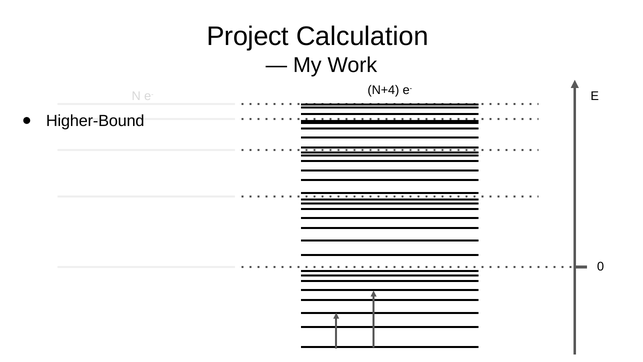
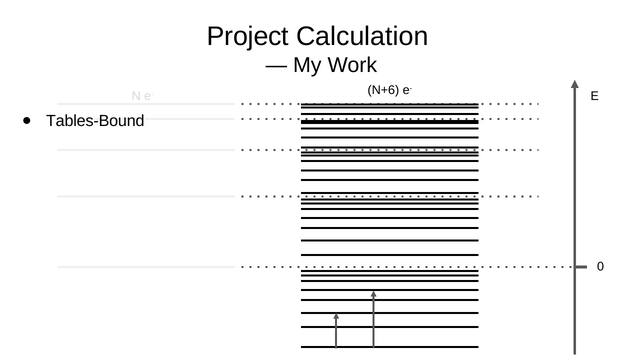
N+4: N+4 -> N+6 (383, 90)
Higher-Bound: Higher-Bound -> Tables-Bound (95, 121)
